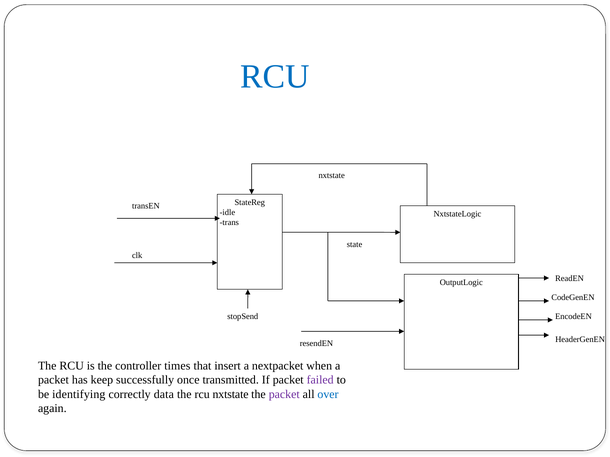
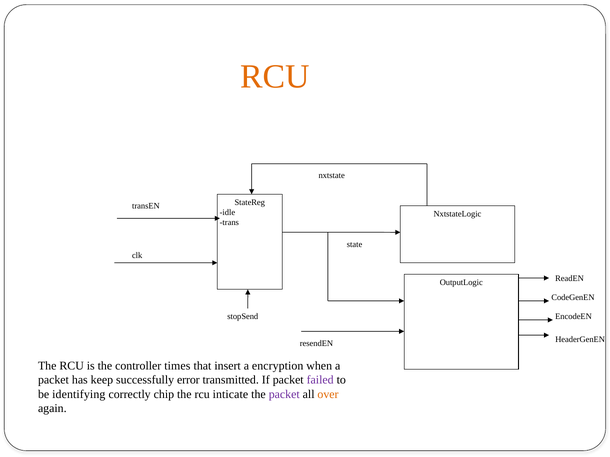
RCU colour: blue -> orange (275, 77)
nextpacket: nextpacket -> encryption (278, 366)
once: once -> error (188, 380)
data: data -> chip (164, 395)
rcu nxtstate: nxtstate -> inticate (230, 395)
over colour: blue -> orange (328, 395)
